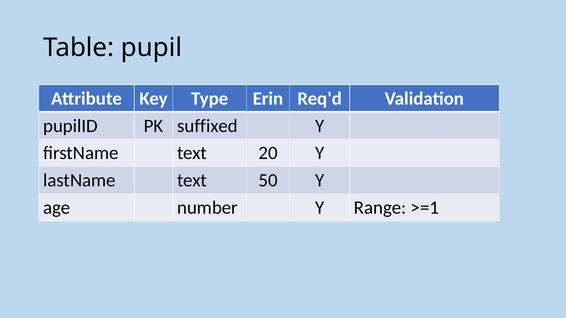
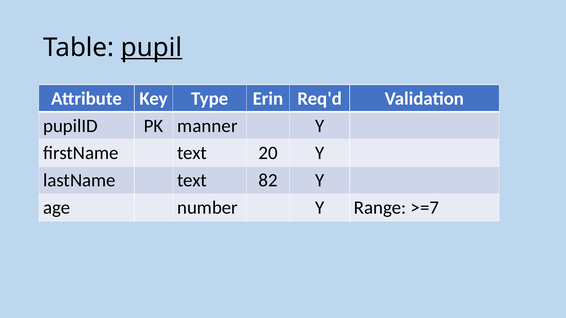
pupil underline: none -> present (152, 48)
suffixed: suffixed -> manner (207, 126)
50: 50 -> 82 (268, 181)
>=1: >=1 -> >=7 (425, 208)
